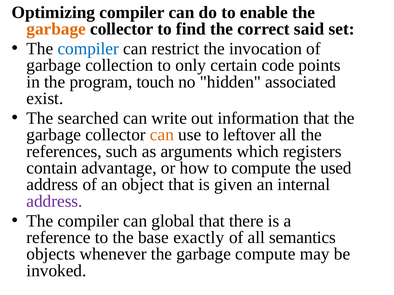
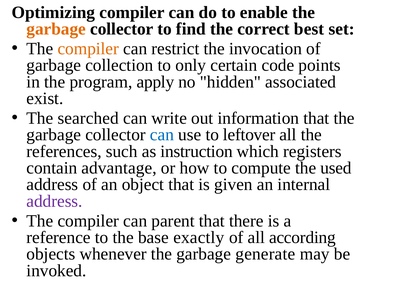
said: said -> best (309, 29)
compiler colour: blue -> orange (88, 49)
touch: touch -> apply (155, 82)
can colour: orange -> blue (162, 135)
arguments: arguments -> instruction (197, 152)
global: global -> parent (173, 221)
semantics: semantics -> according (302, 238)
garbage compute: compute -> generate (265, 254)
